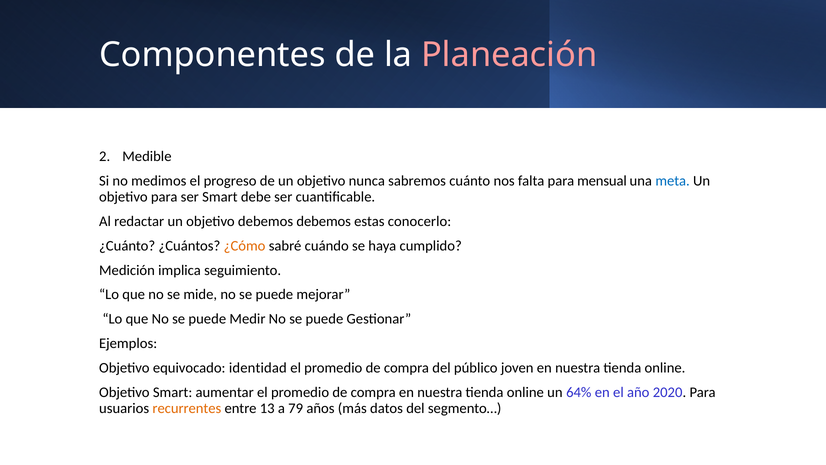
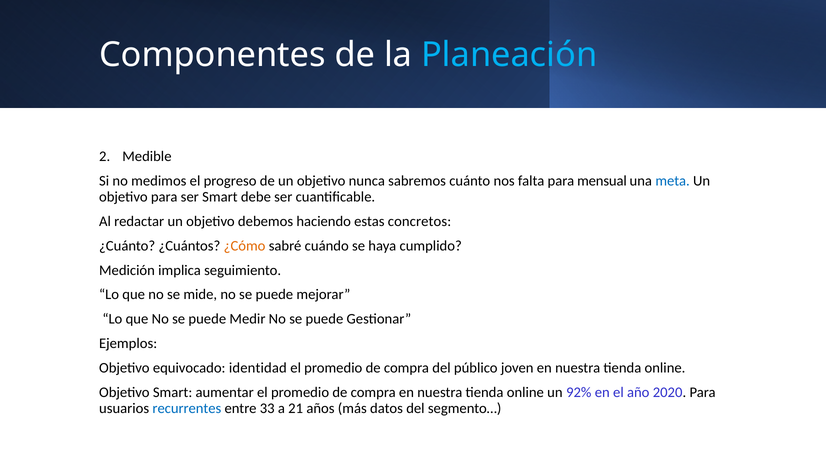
Planeación colour: pink -> light blue (509, 55)
debemos debemos: debemos -> haciendo (324, 221)
conocerlo: conocerlo -> concretos (420, 221)
64%: 64% -> 92% (579, 392)
recurrentes colour: orange -> blue (187, 408)
13: 13 -> 33 (267, 408)
79: 79 -> 21 (296, 408)
